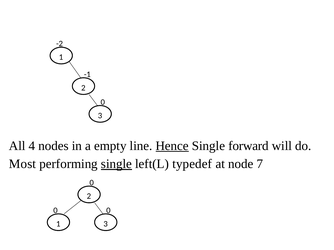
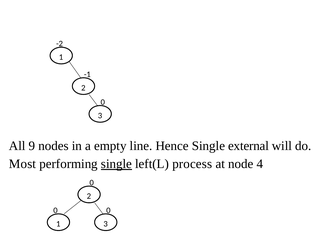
4: 4 -> 9 (32, 146)
Hence underline: present -> none (172, 146)
forward: forward -> external (248, 146)
typedef: typedef -> process (192, 164)
7: 7 -> 4 (260, 164)
